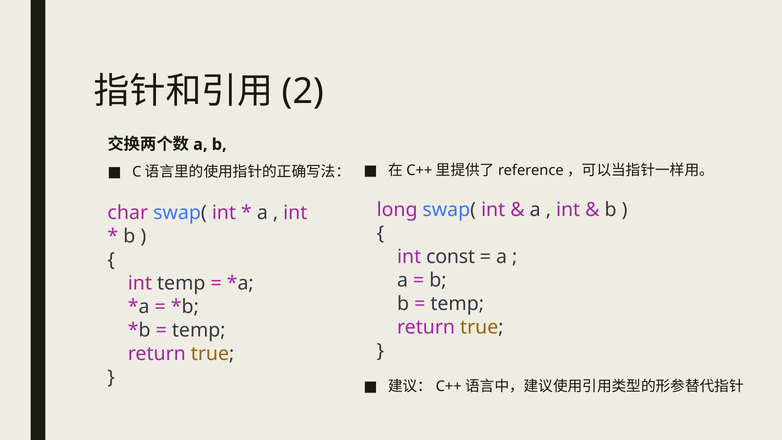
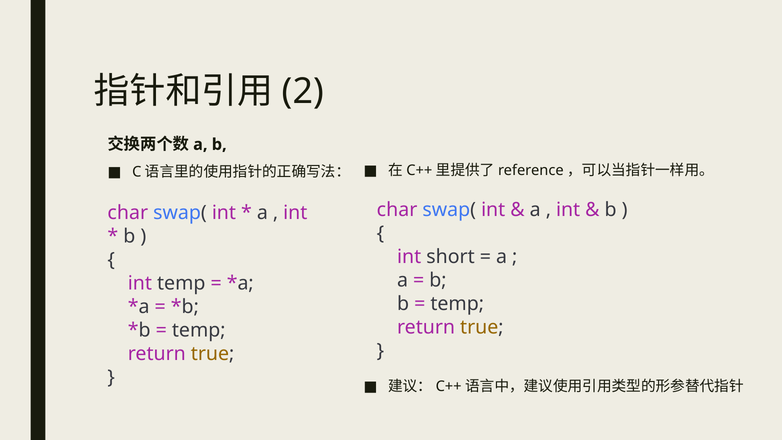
long: long -> char (397, 210)
const: const -> short (451, 257)
